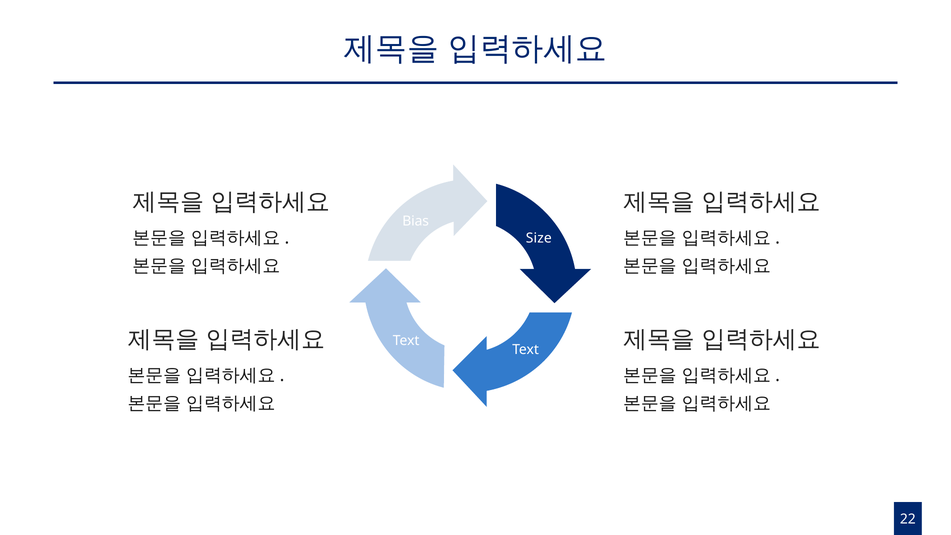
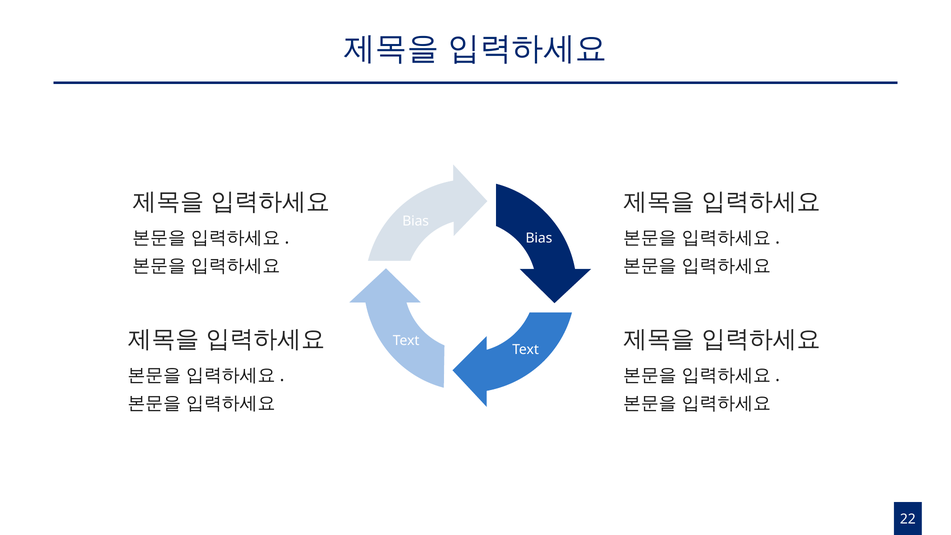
Size: Size -> Bias (539, 238)
